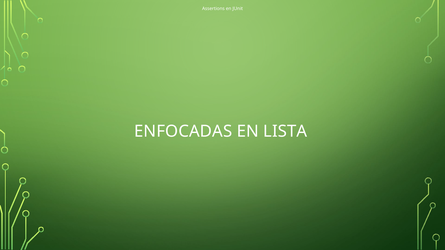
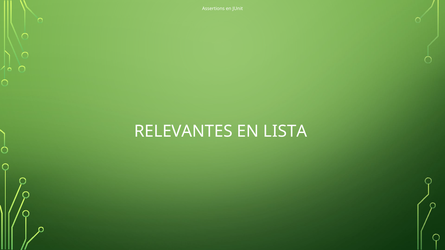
ENFOCADAS: ENFOCADAS -> RELEVANTES (183, 131)
